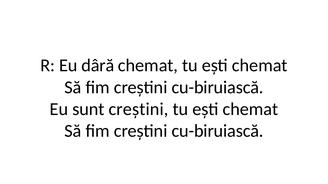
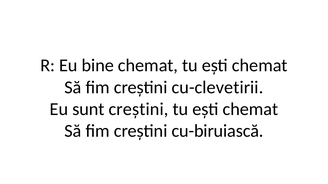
dâră: dâră -> bine (98, 66)
cu-biruiască: cu-biruiască -> cu-clevetirii (217, 88)
